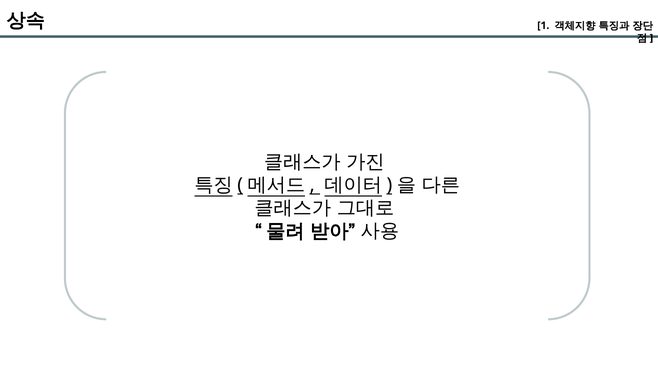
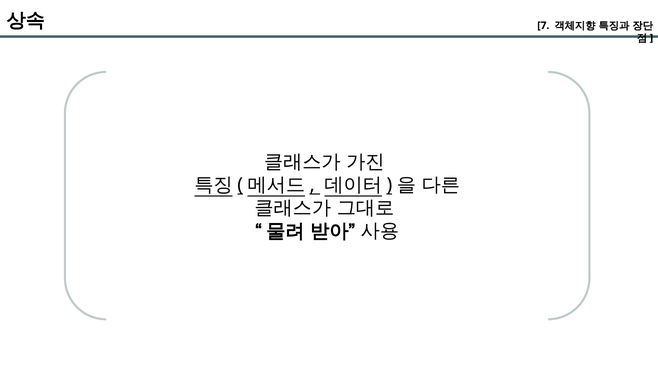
1: 1 -> 7 (543, 25)
